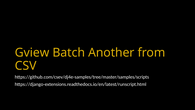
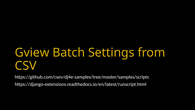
Another: Another -> Settings (111, 52)
